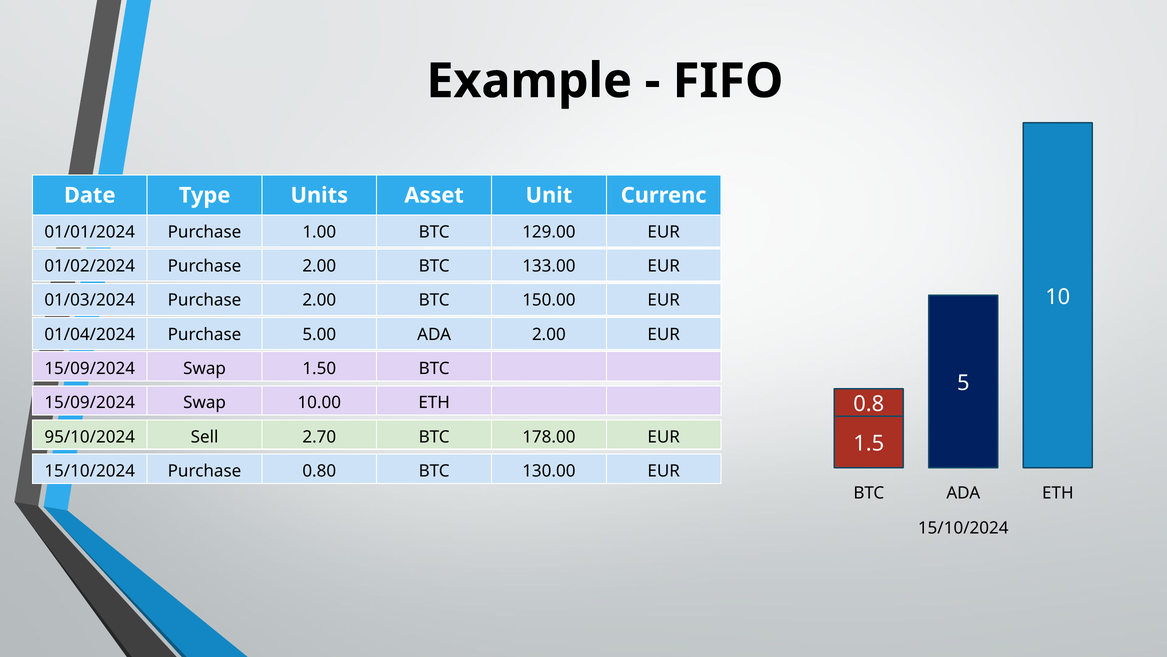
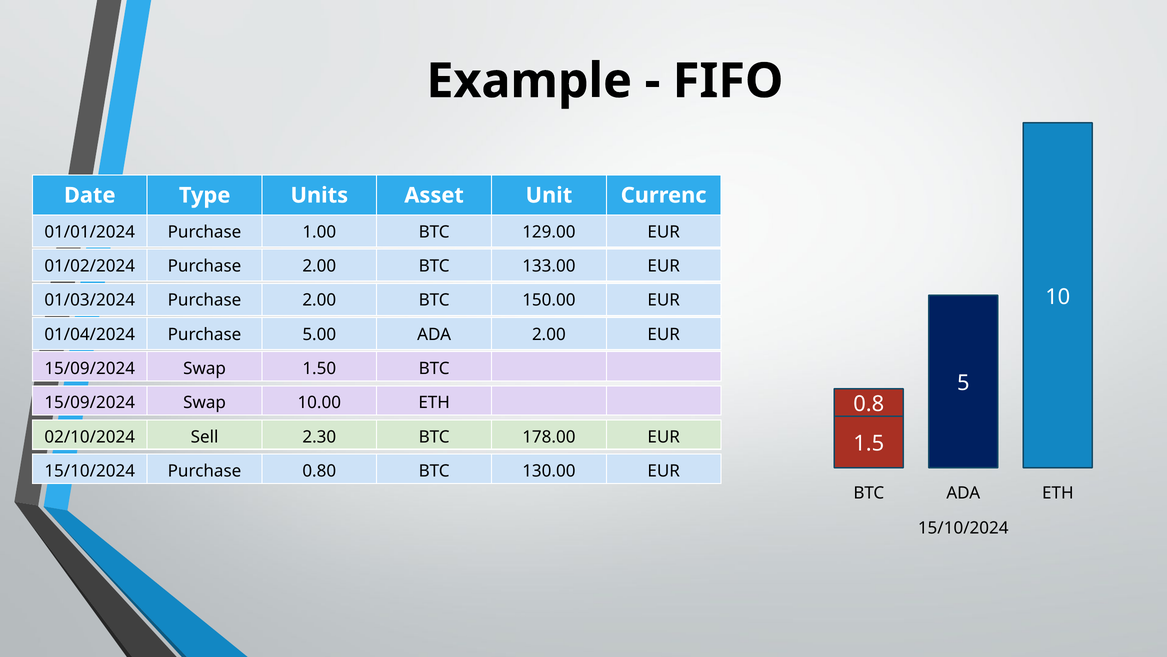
95/10/2024: 95/10/2024 -> 02/10/2024 (90, 437)
2.70: 2.70 -> 2.30 (319, 437)
